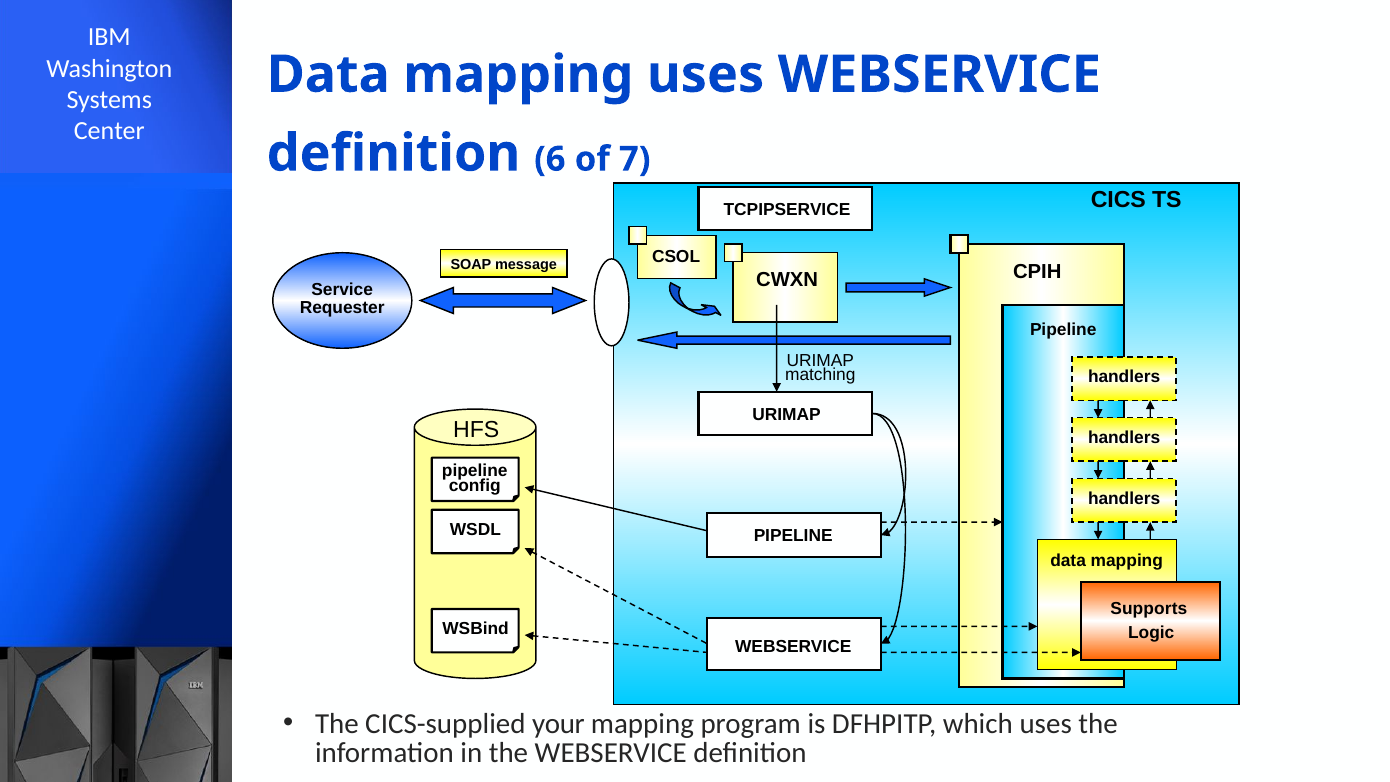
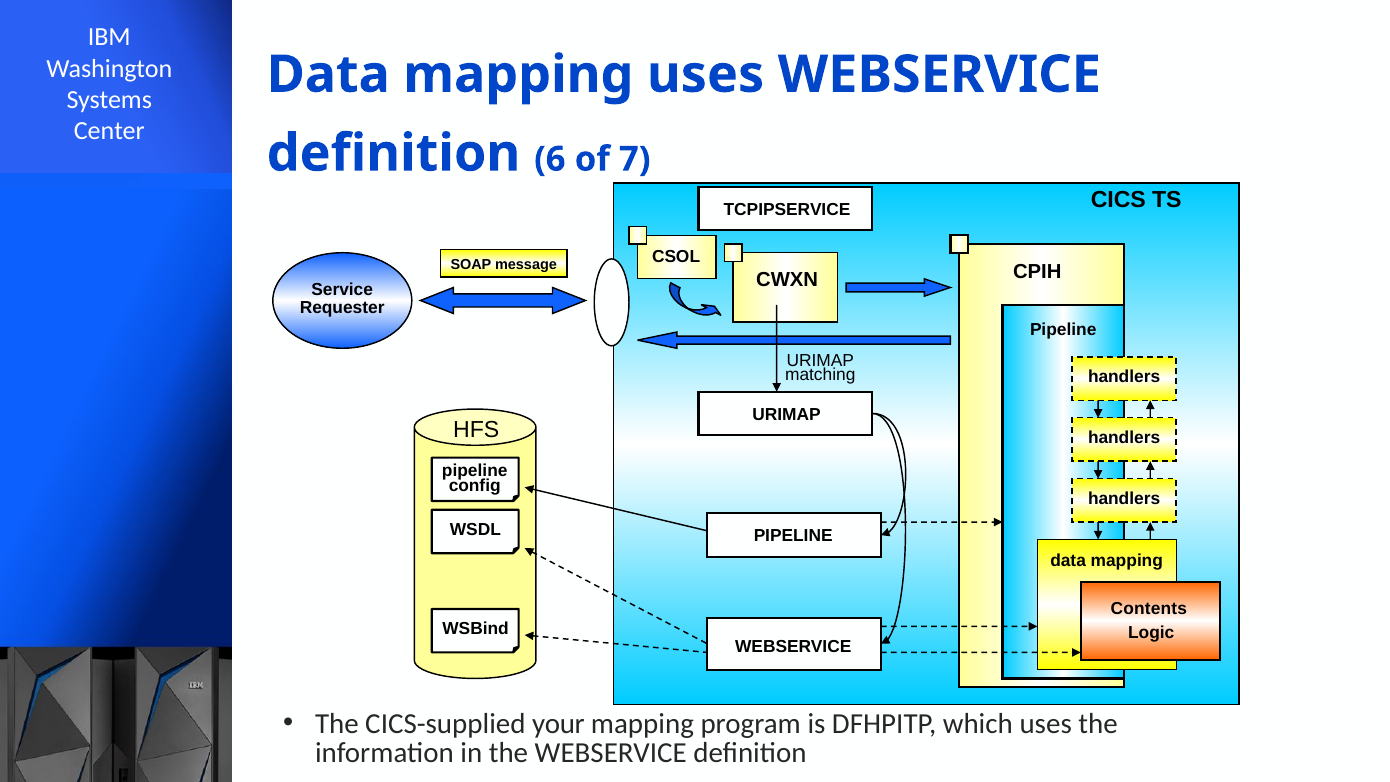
Supports: Supports -> Contents (1149, 608)
